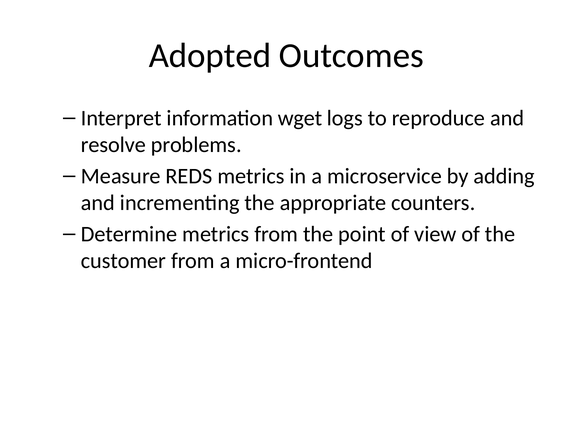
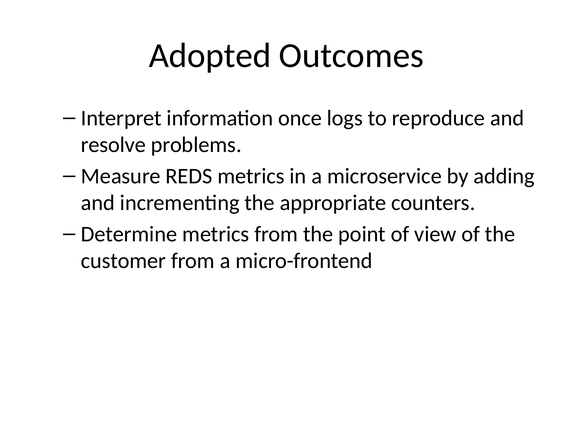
wget: wget -> once (300, 118)
